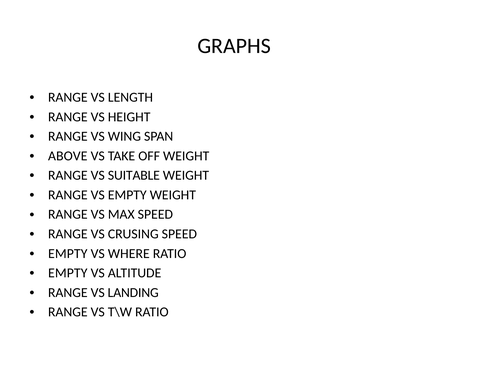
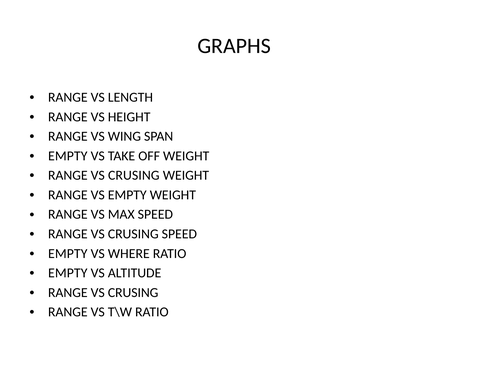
ABOVE: ABOVE -> EMPTY (68, 156)
SUITABLE: SUITABLE -> CRUSING (134, 175)
LANDING: LANDING -> CRUSING (133, 292)
